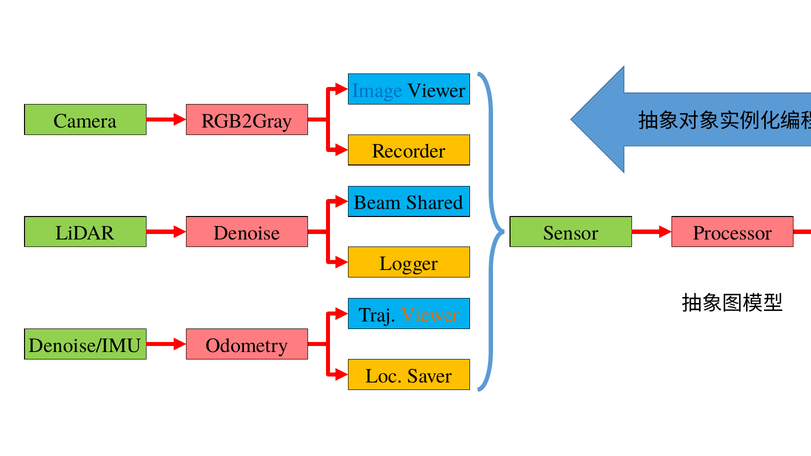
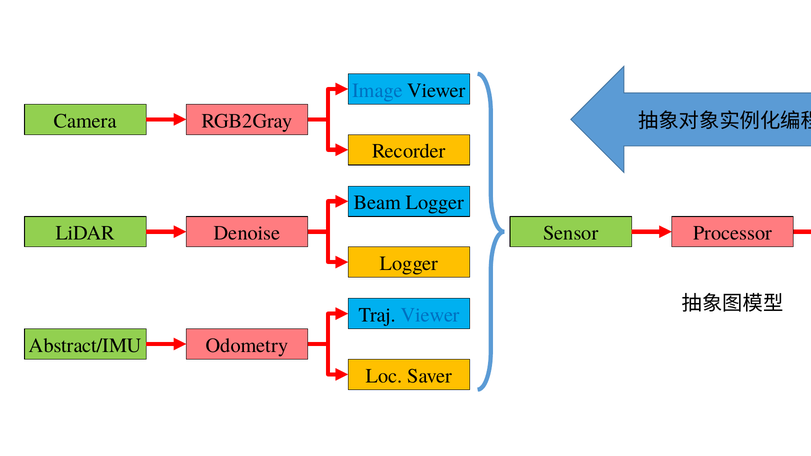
Beam Shared: Shared -> Logger (435, 203)
Viewer colour: orange -> blue (430, 315)
Denoise/IMU: Denoise/IMU -> Abstract/IMU (85, 346)
